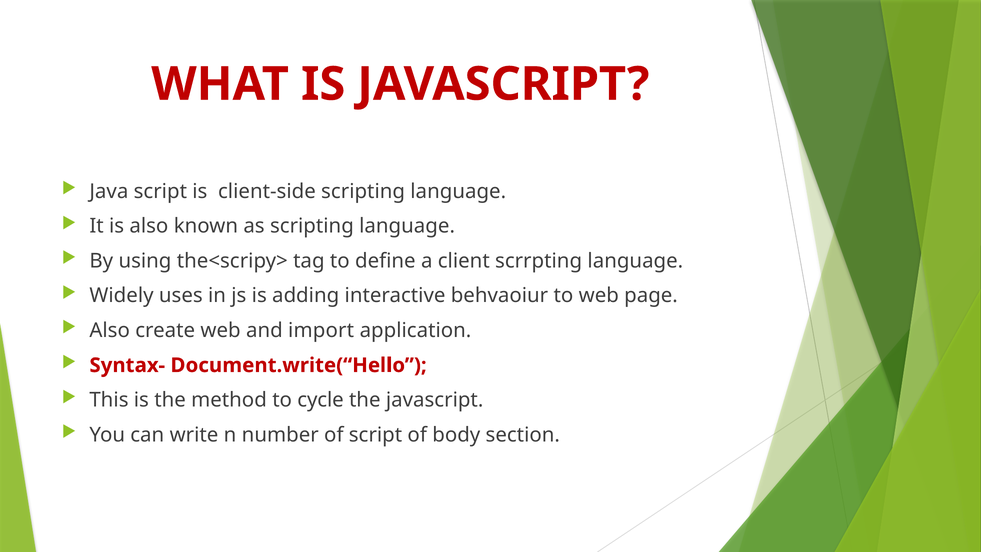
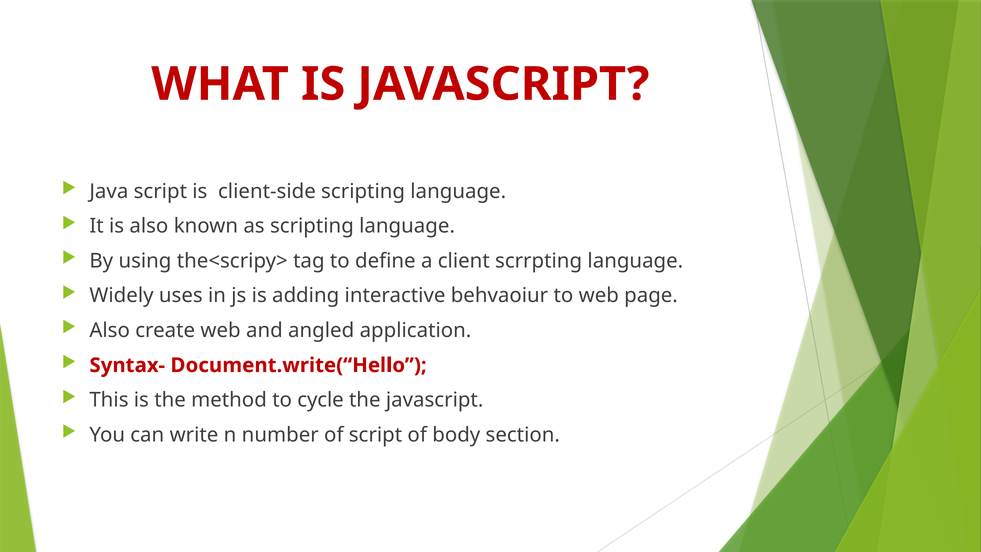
import: import -> angled (321, 330)
